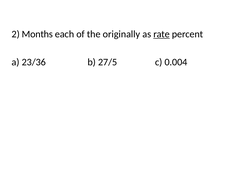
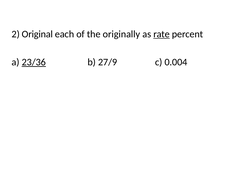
Months: Months -> Original (37, 34)
23/36 underline: none -> present (34, 62)
27/5: 27/5 -> 27/9 (108, 62)
